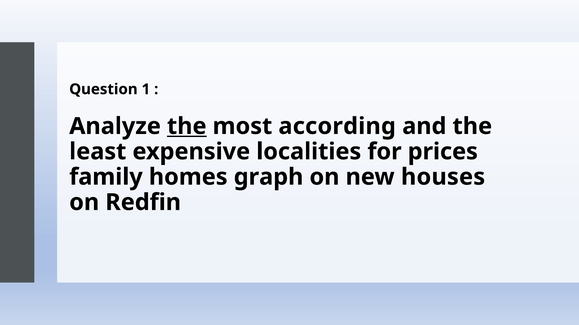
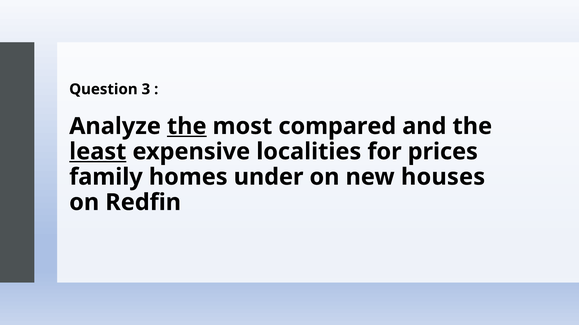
1: 1 -> 3 (146, 89)
according: according -> compared (337, 126)
least underline: none -> present (98, 152)
graph: graph -> under (269, 177)
